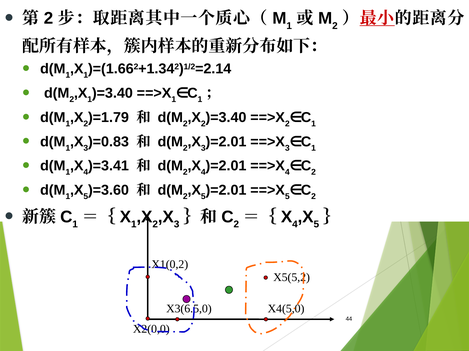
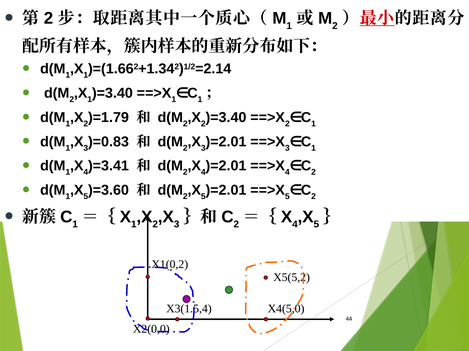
X3(6.5,0: X3(6.5,0 -> X3(1.5,4 (189, 309)
